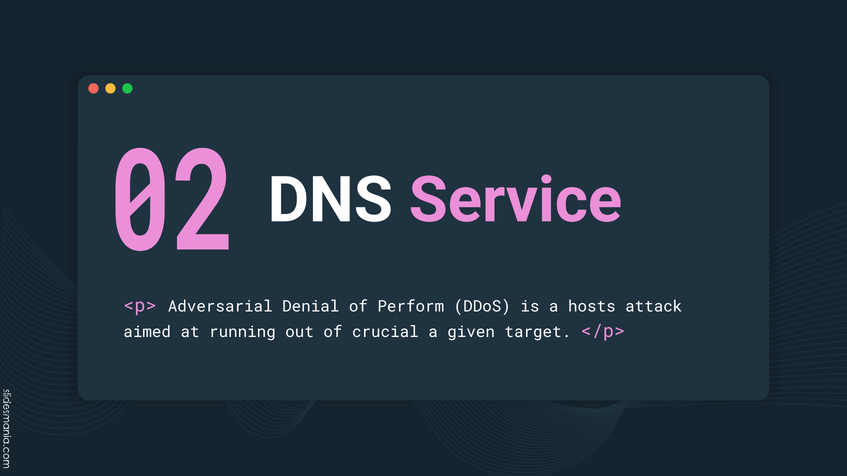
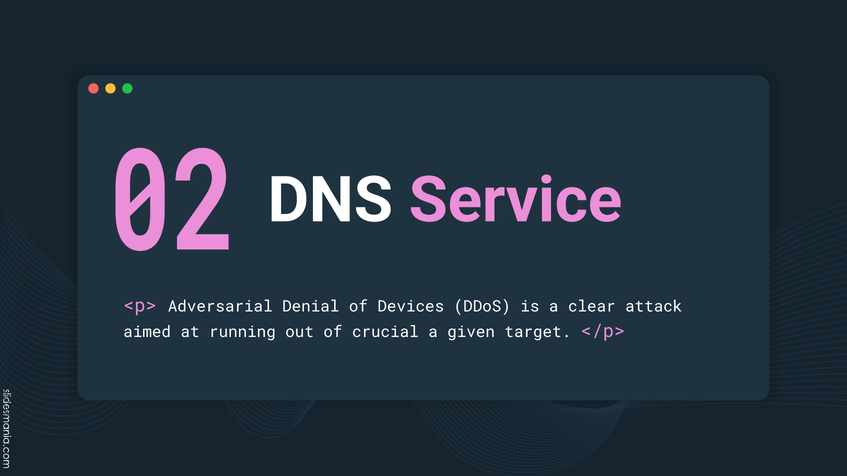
Perform: Perform -> Devices (411, 307)
hosts: hosts -> clear (592, 307)
